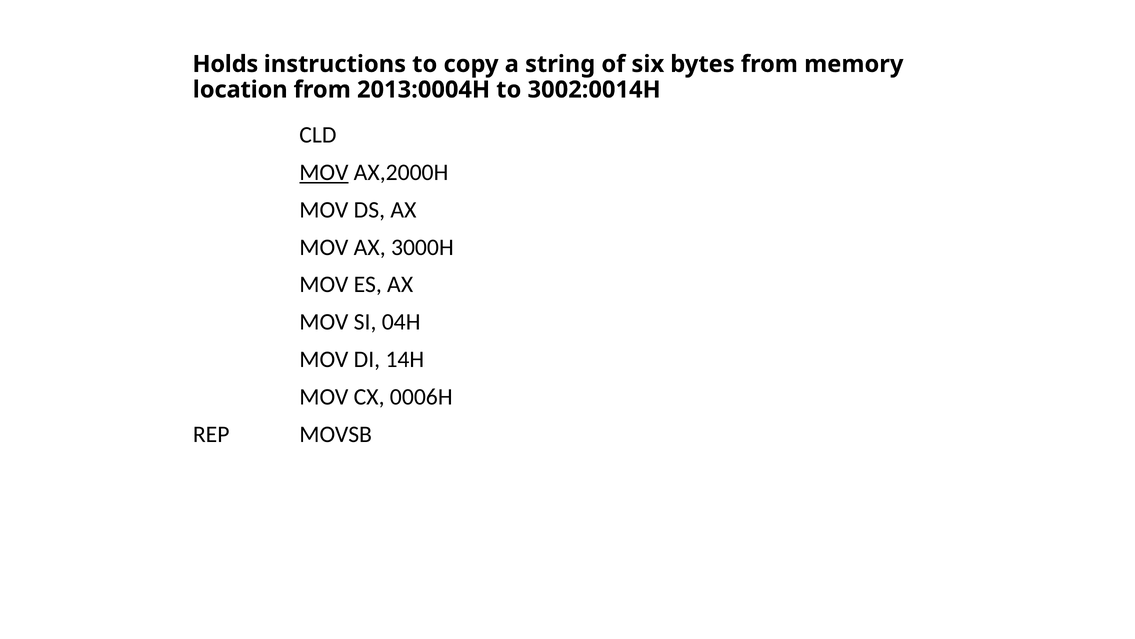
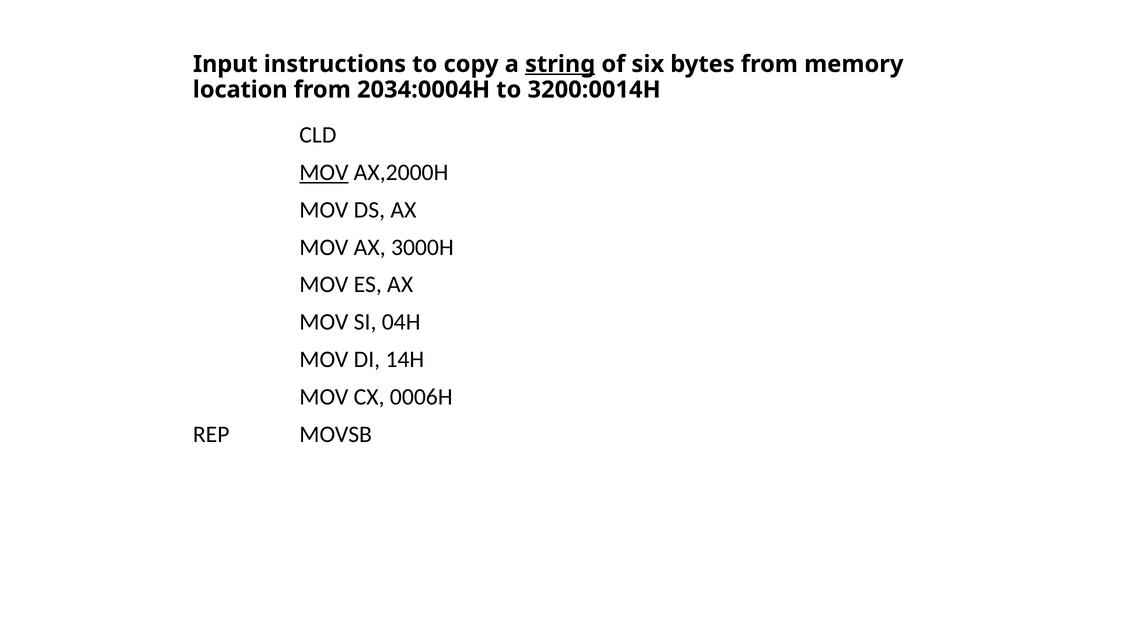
Holds: Holds -> Input (225, 64)
string underline: none -> present (560, 64)
2013:0004H: 2013:0004H -> 2034:0004H (424, 90)
3002:0014H: 3002:0014H -> 3200:0014H (594, 90)
